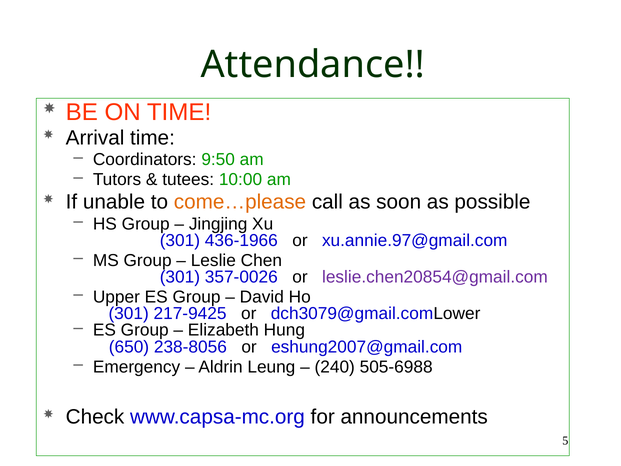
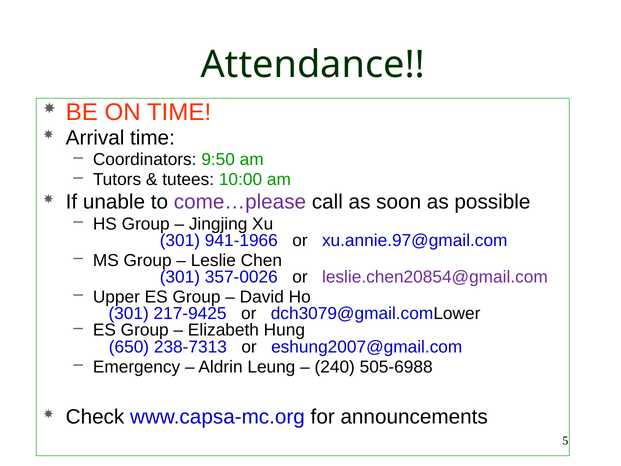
come…please colour: orange -> purple (240, 202)
436-1966: 436-1966 -> 941-1966 (241, 240)
238-8056: 238-8056 -> 238-7313 (190, 347)
